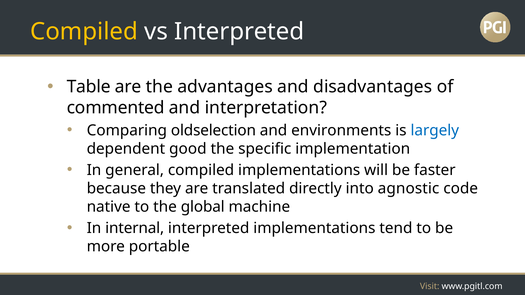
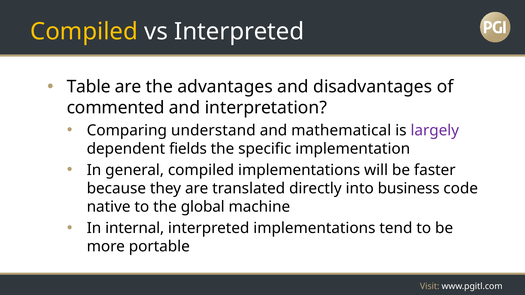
oldselection: oldselection -> understand (213, 131)
environments: environments -> mathematical (341, 131)
largely colour: blue -> purple (435, 131)
good: good -> fields (188, 149)
agnostic: agnostic -> business (409, 189)
